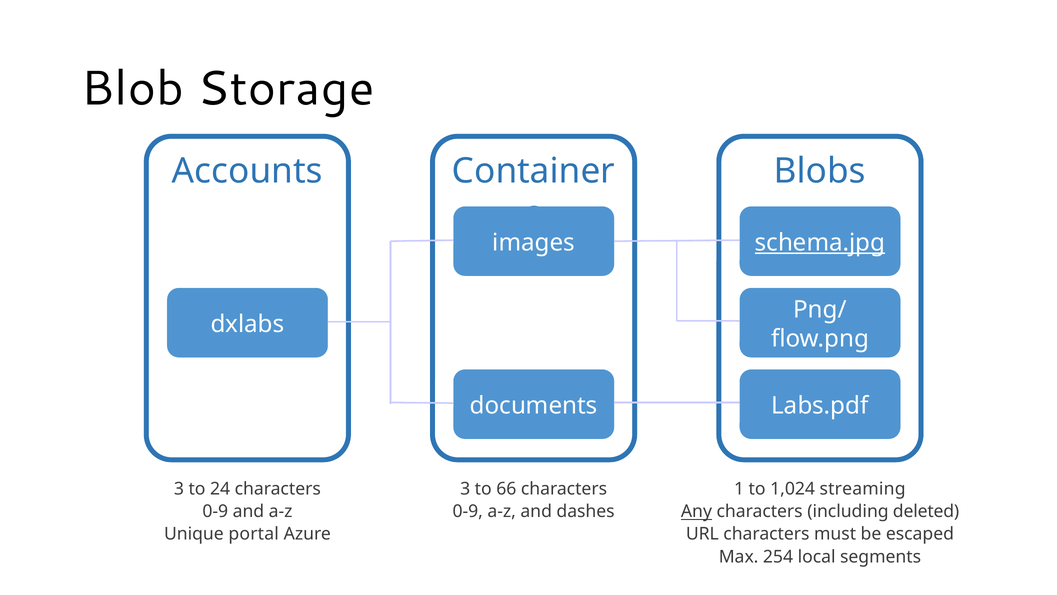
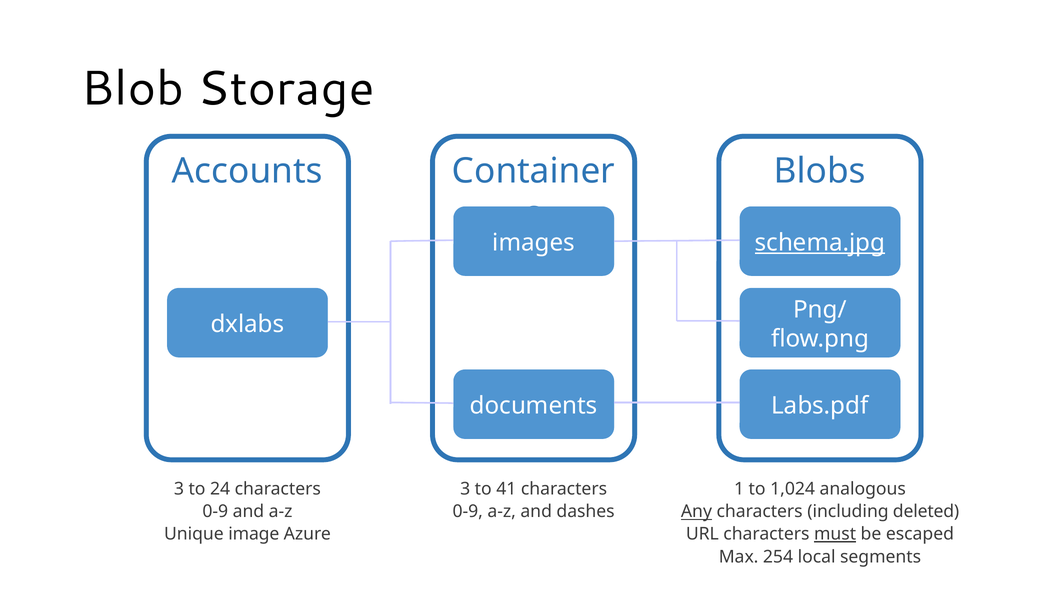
66: 66 -> 41 (506, 489)
streaming: streaming -> analogous (863, 489)
portal: portal -> image (254, 534)
must underline: none -> present (835, 534)
